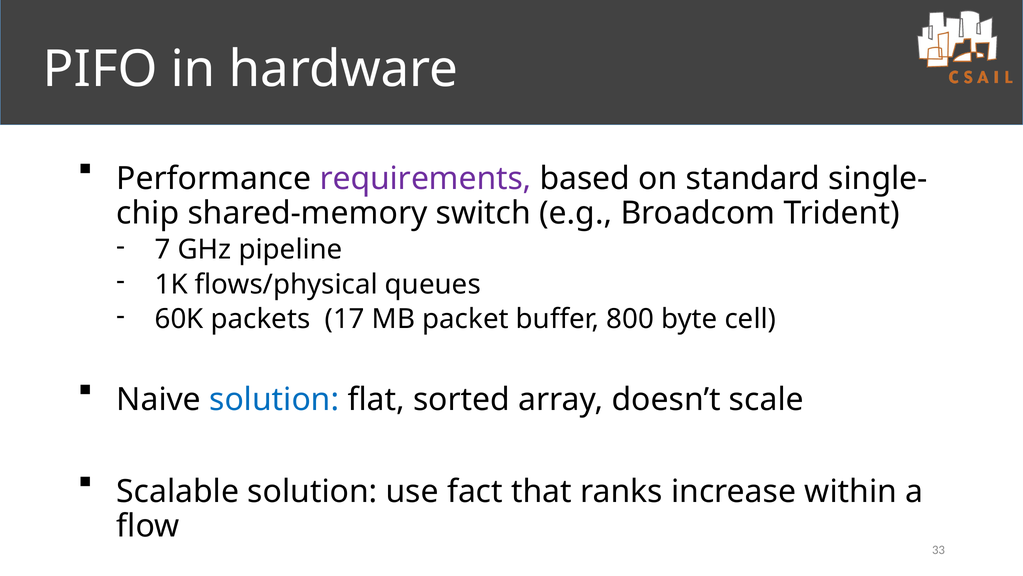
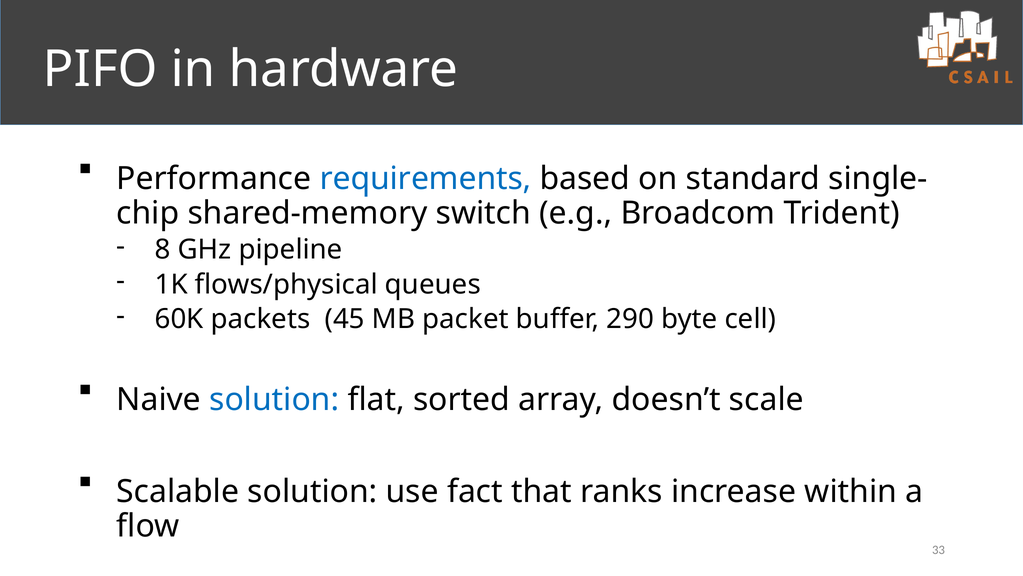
requirements colour: purple -> blue (426, 178)
7: 7 -> 8 (163, 249)
17: 17 -> 45 (345, 319)
800: 800 -> 290 (630, 319)
